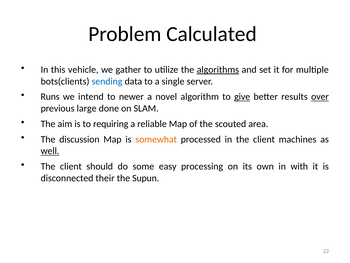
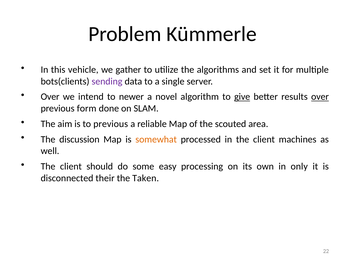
Calculated: Calculated -> Kümmerle (212, 34)
algorithms underline: present -> none (218, 70)
sending colour: blue -> purple (107, 81)
Runs: Runs -> Over (50, 97)
large: large -> form (87, 108)
to requiring: requiring -> previous (111, 124)
well underline: present -> none (50, 151)
with: with -> only (299, 166)
Supun: Supun -> Taken (146, 178)
